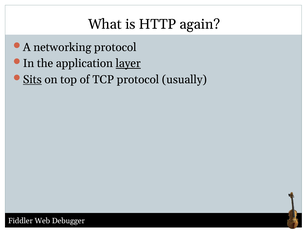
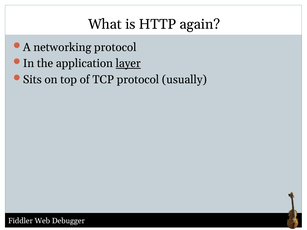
Sits underline: present -> none (32, 80)
